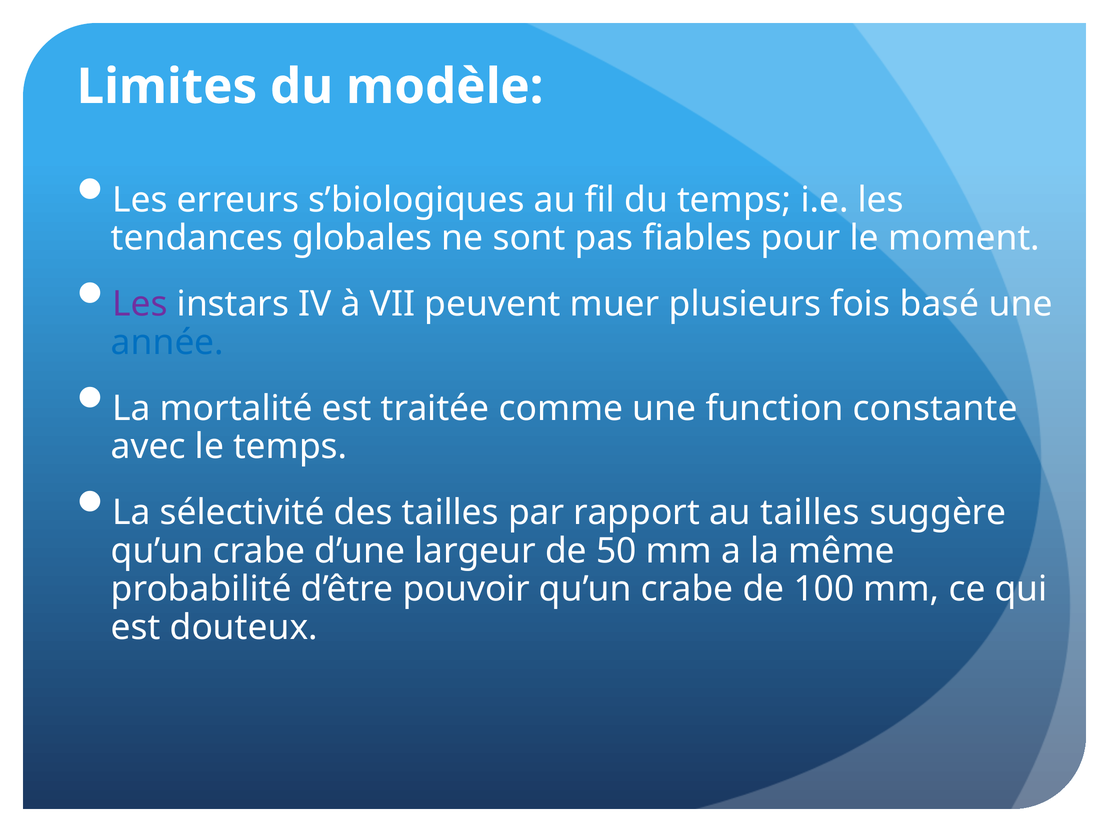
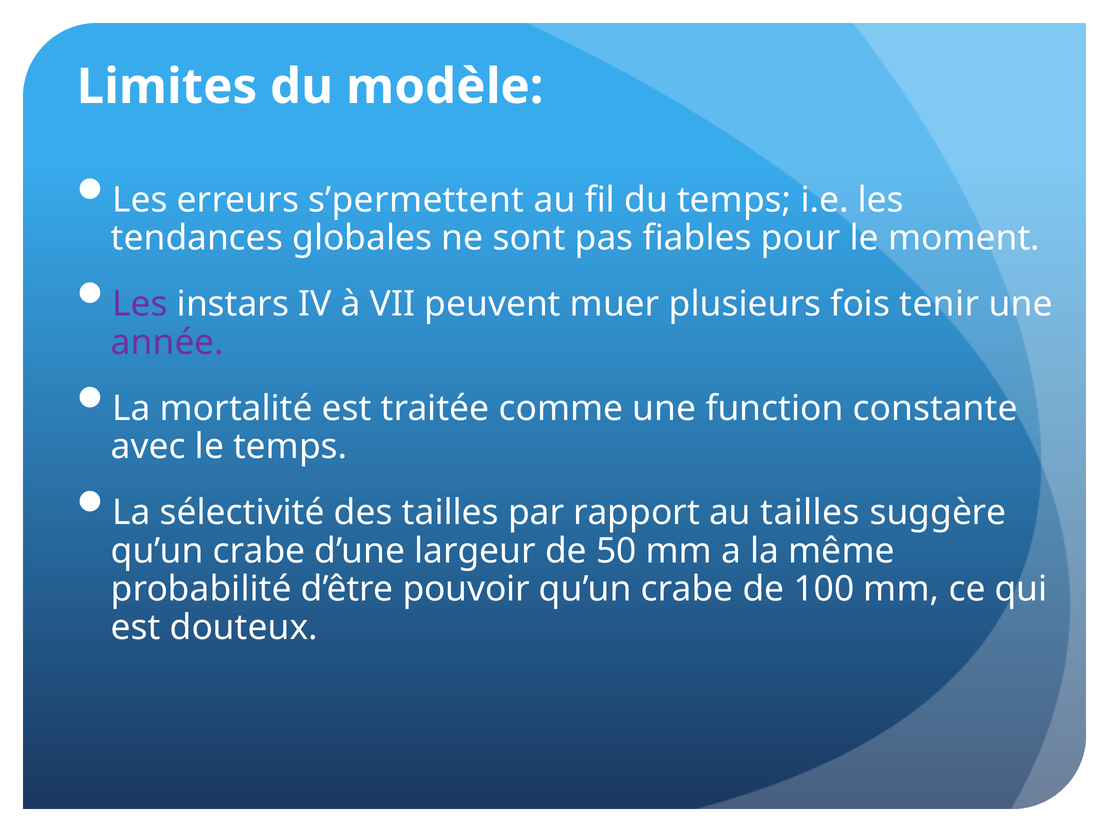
s’biologiques: s’biologiques -> s’permettent (416, 200)
basé: basé -> tenir (939, 304)
année colour: blue -> purple (167, 342)
